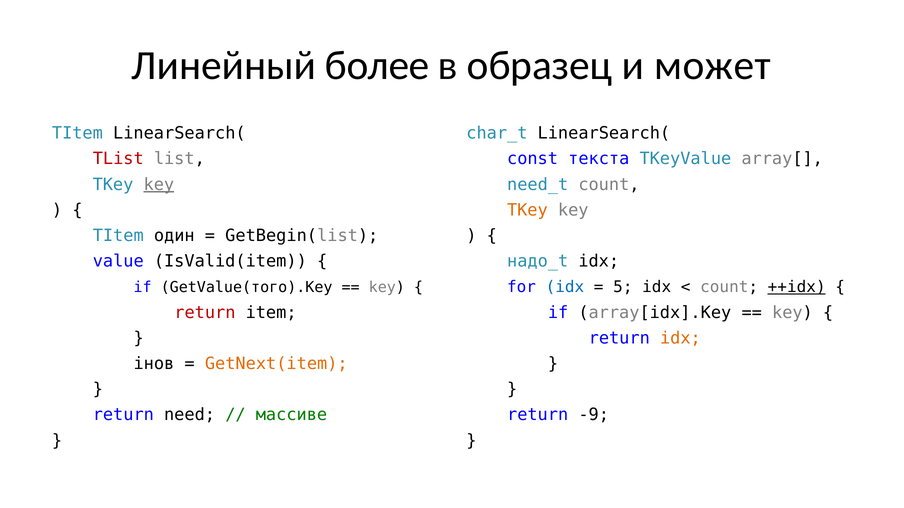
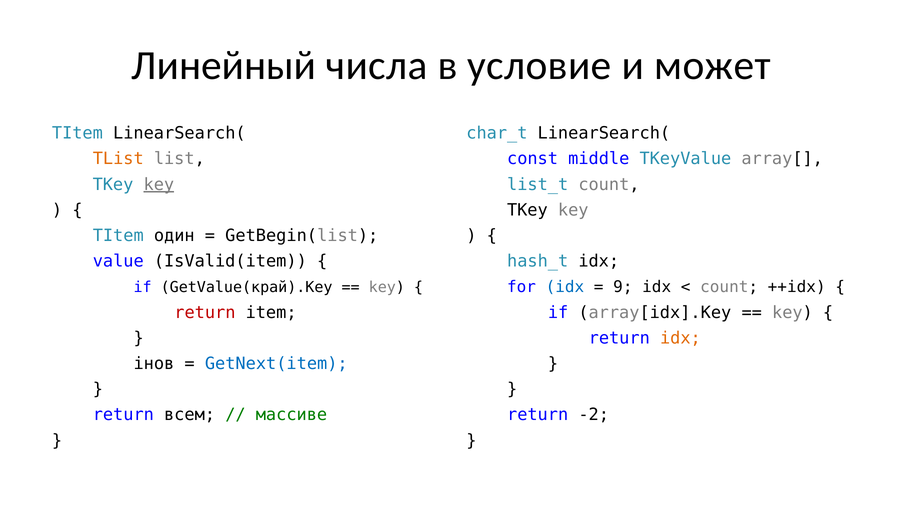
более: более -> числа (377, 66)
образец: образец -> условие (539, 66)
TList colour: red -> orange (118, 159)
текста: текста -> middle (599, 159)
need_t: need_t -> list_t (538, 185)
TKey colour: orange -> black (527, 210)
надо_t: надо_t -> hash_t (538, 262)
5: 5 -> 9 (623, 287)
++idx underline: present -> none (797, 287)
GetValue(того).Key: GetValue(того).Key -> GetValue(край).Key (247, 288)
GetNext(item colour: orange -> blue (276, 364)
need: need -> всем (190, 415)
-9: -9 -> -2 (594, 415)
